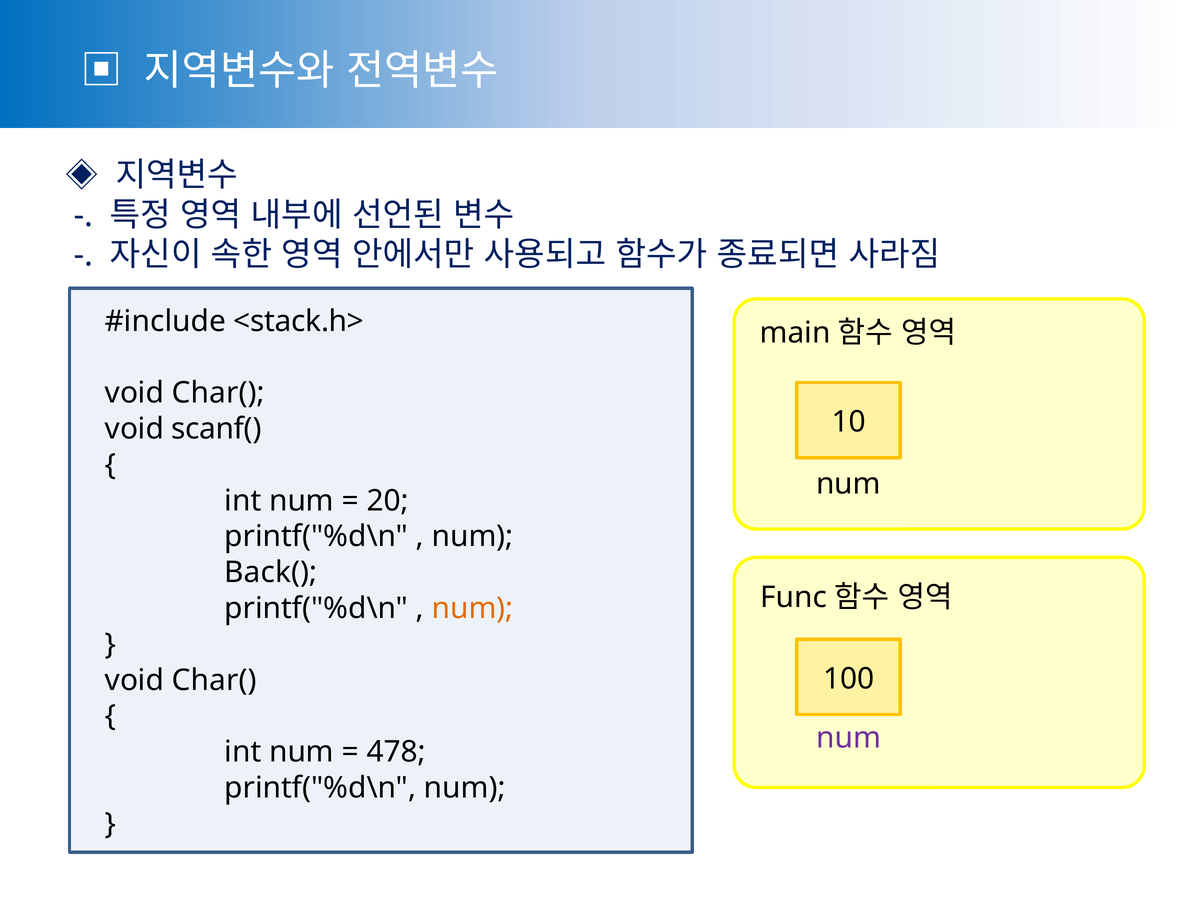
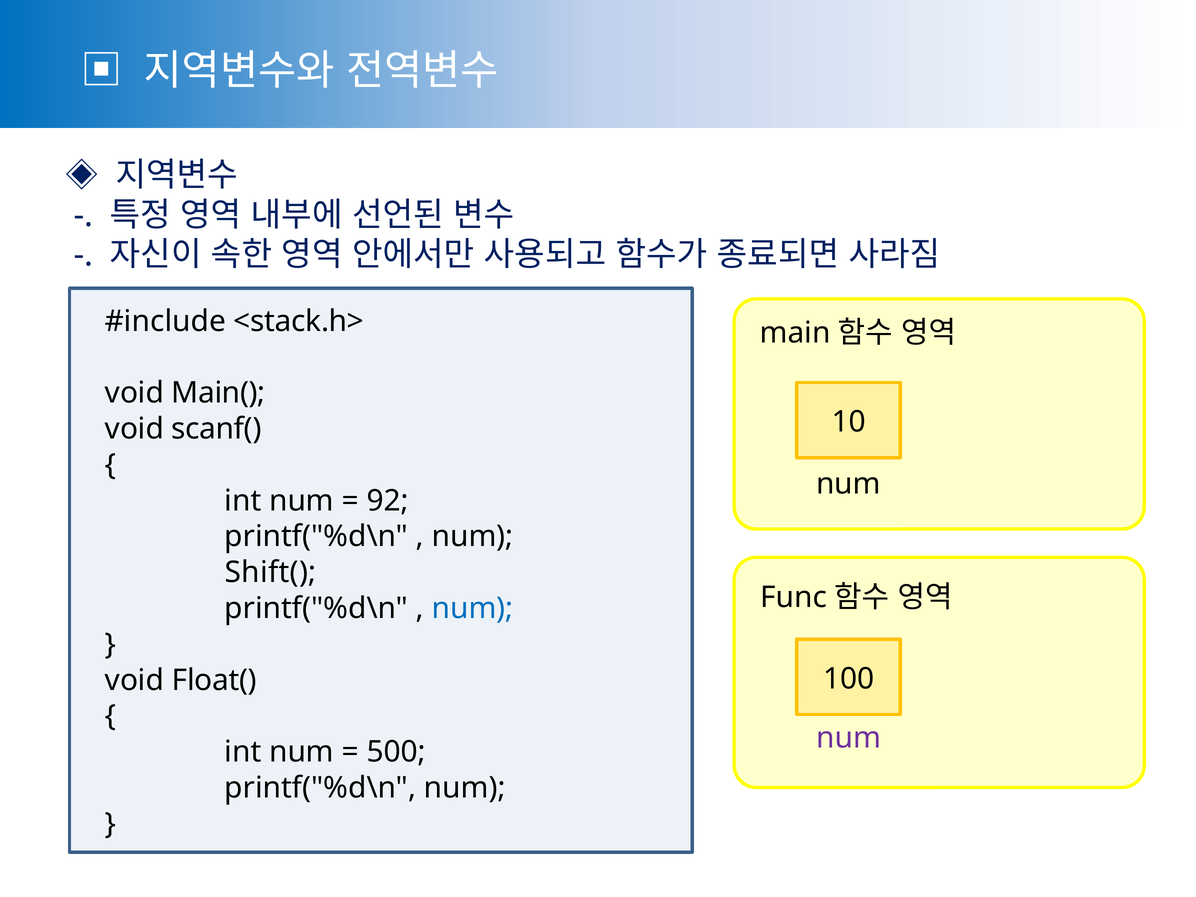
Char(: Char( -> Main( (218, 393)
20: 20 -> 92 (388, 501)
Back(: Back( -> Shift( (271, 573)
num colour: orange -> blue (473, 608)
Char(: Char( -> Float( (214, 680)
478: 478 -> 500 (396, 752)
